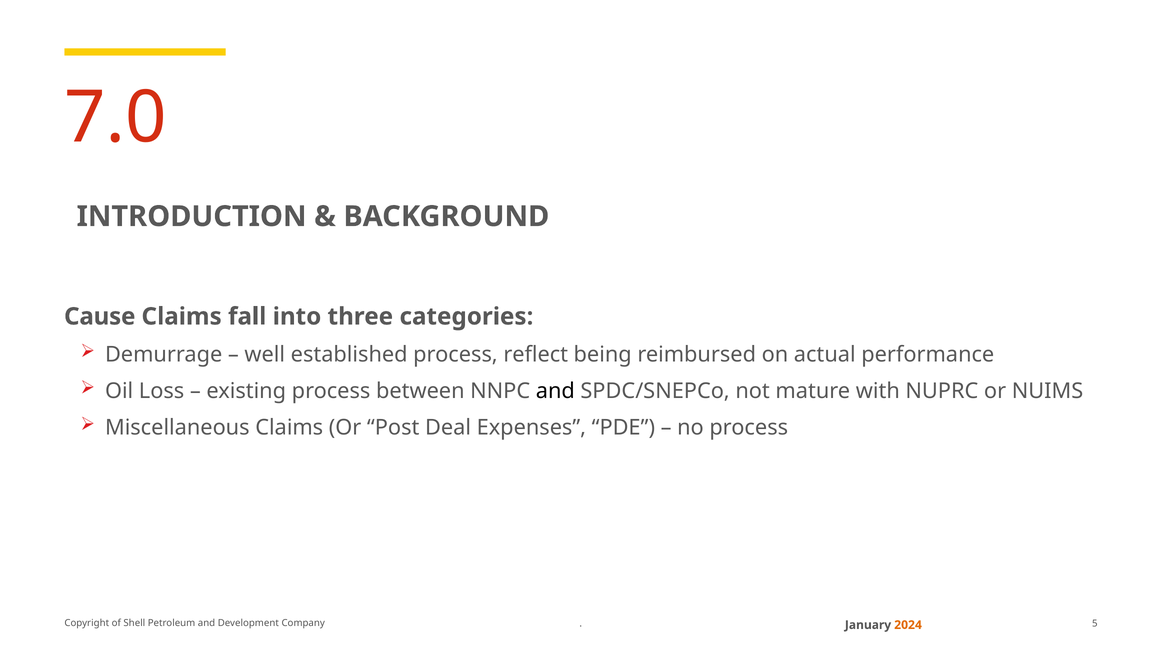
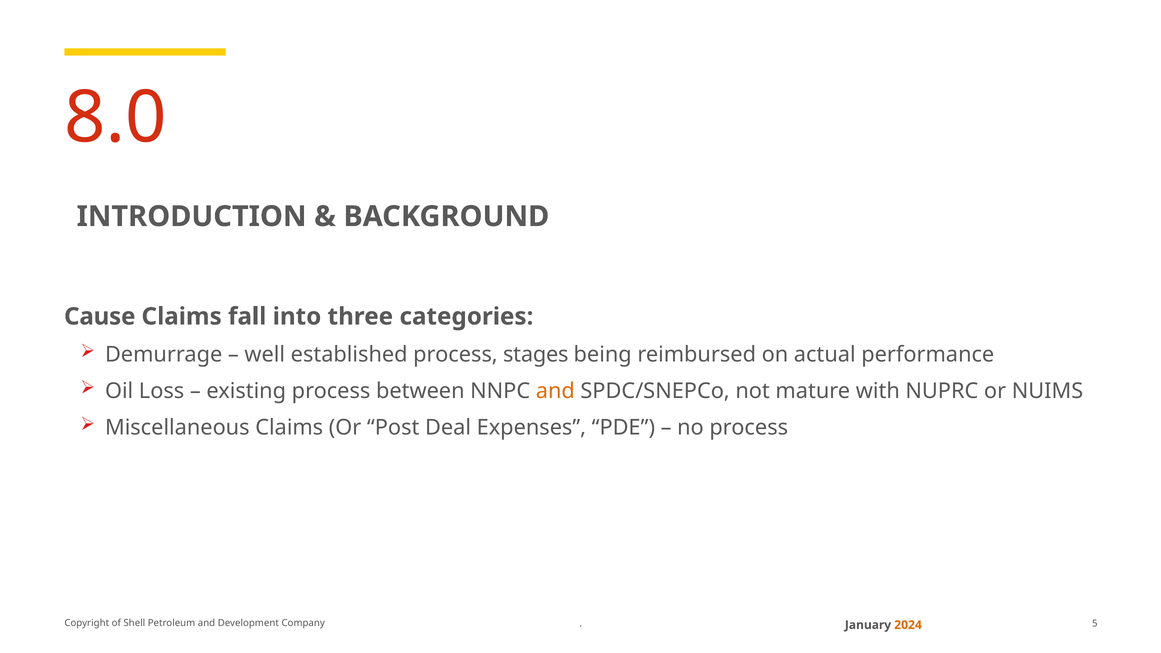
7.0: 7.0 -> 8.0 (115, 118)
reflect: reflect -> stages (536, 354)
and colour: black -> orange (555, 391)
